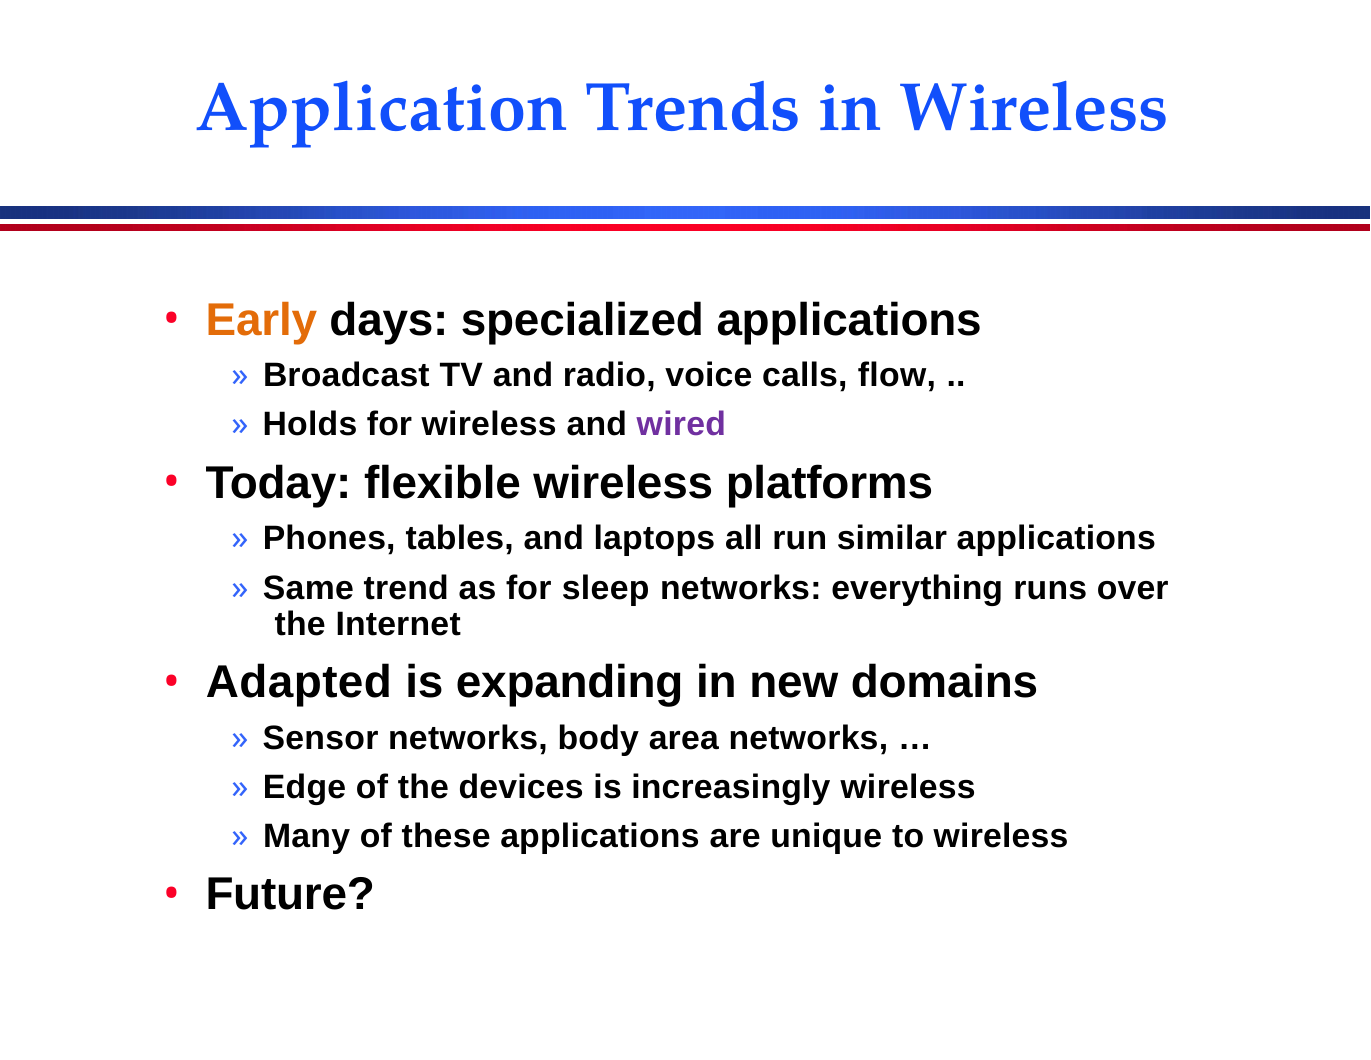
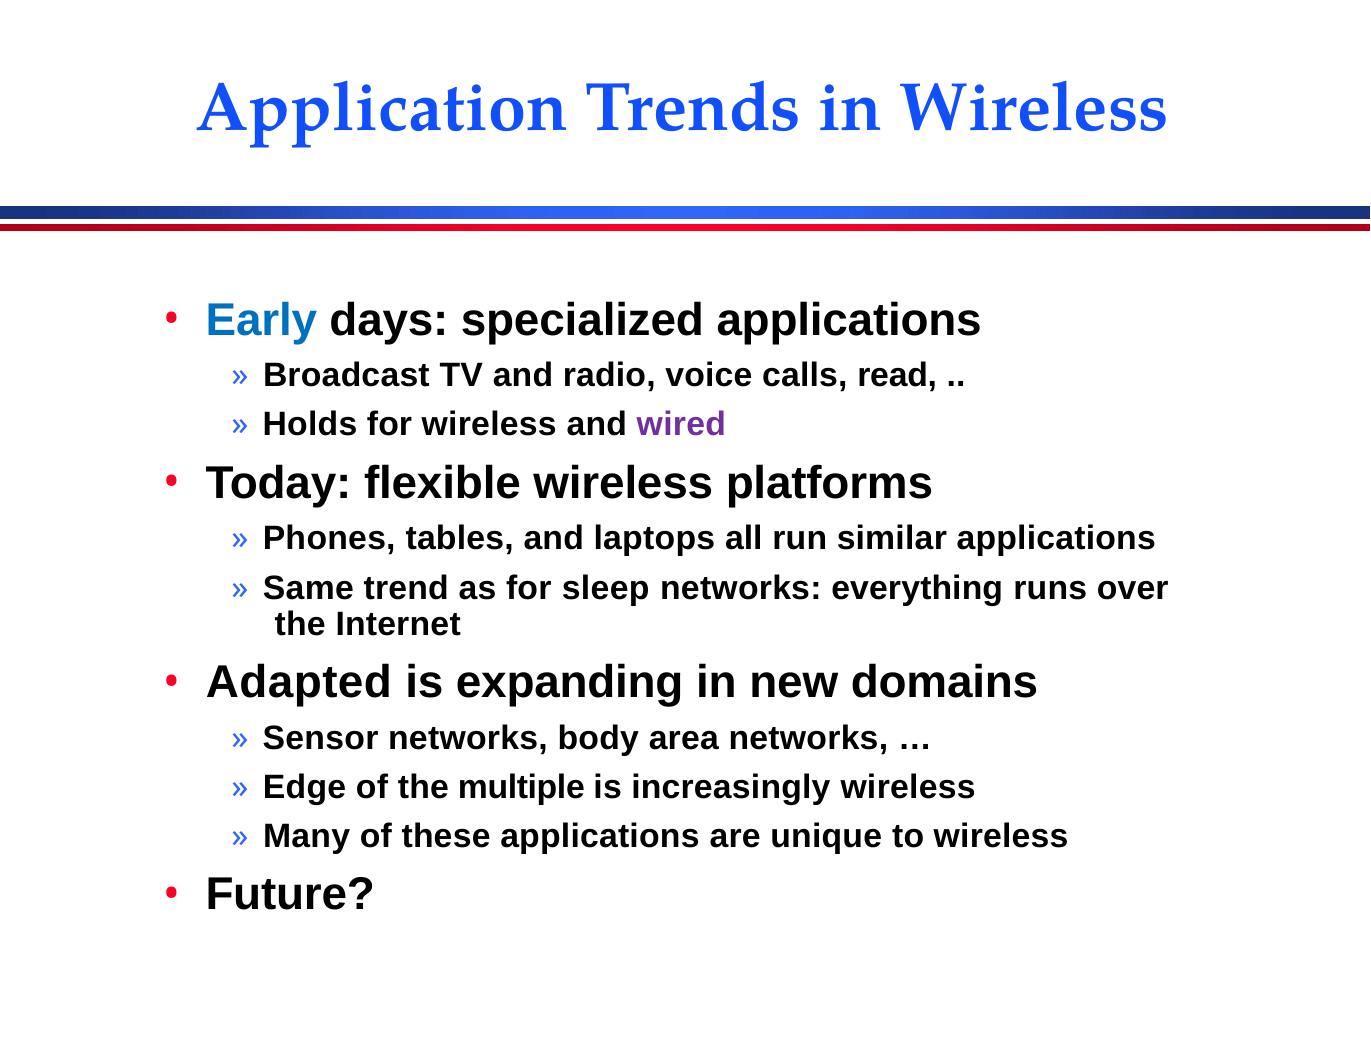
Early colour: orange -> blue (261, 320)
flow: flow -> read (897, 375)
devices: devices -> multiple (521, 787)
